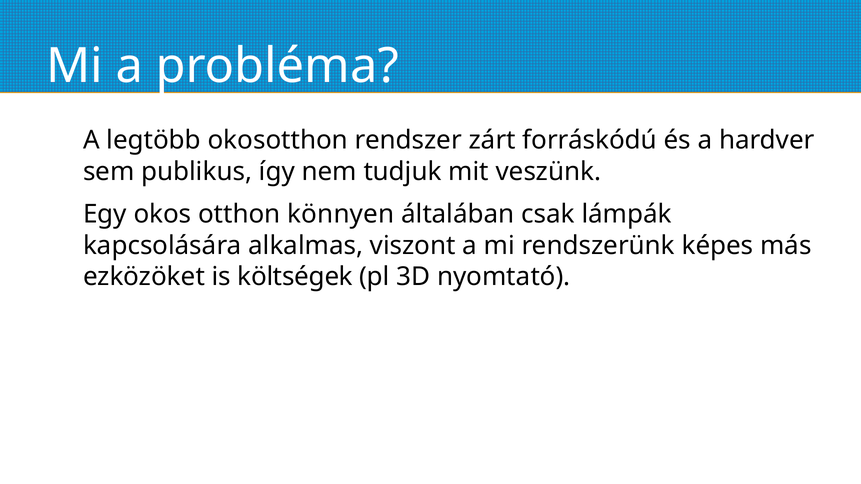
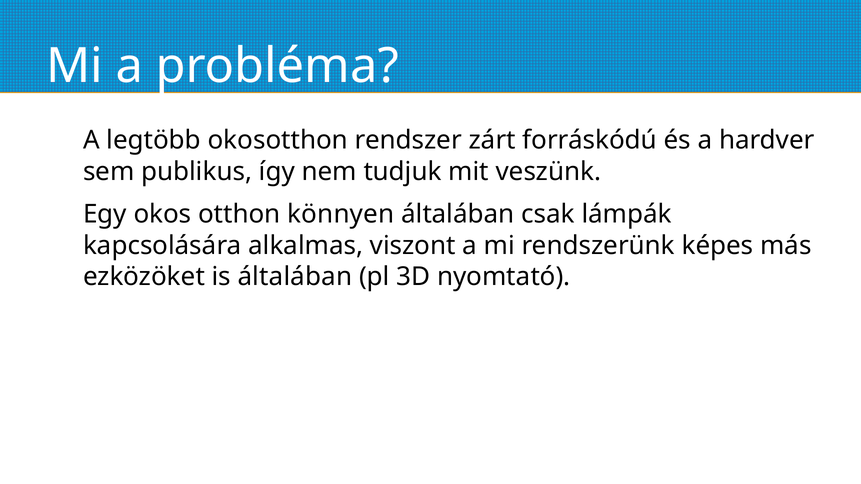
is költségek: költségek -> általában (295, 277)
